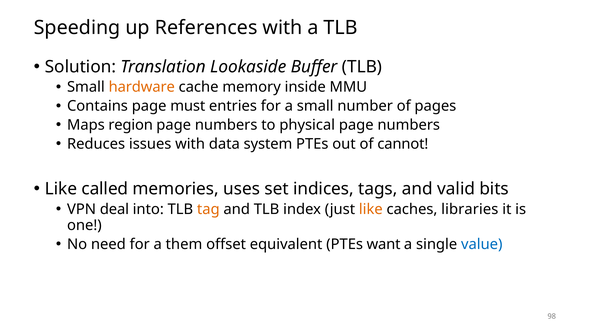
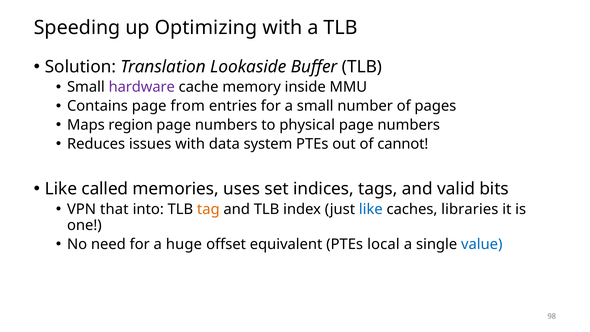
References: References -> Optimizing (206, 28)
hardware colour: orange -> purple (142, 87)
must: must -> from (188, 106)
deal: deal -> that (114, 209)
like colour: orange -> blue (371, 209)
them: them -> huge (184, 244)
want: want -> local (383, 244)
